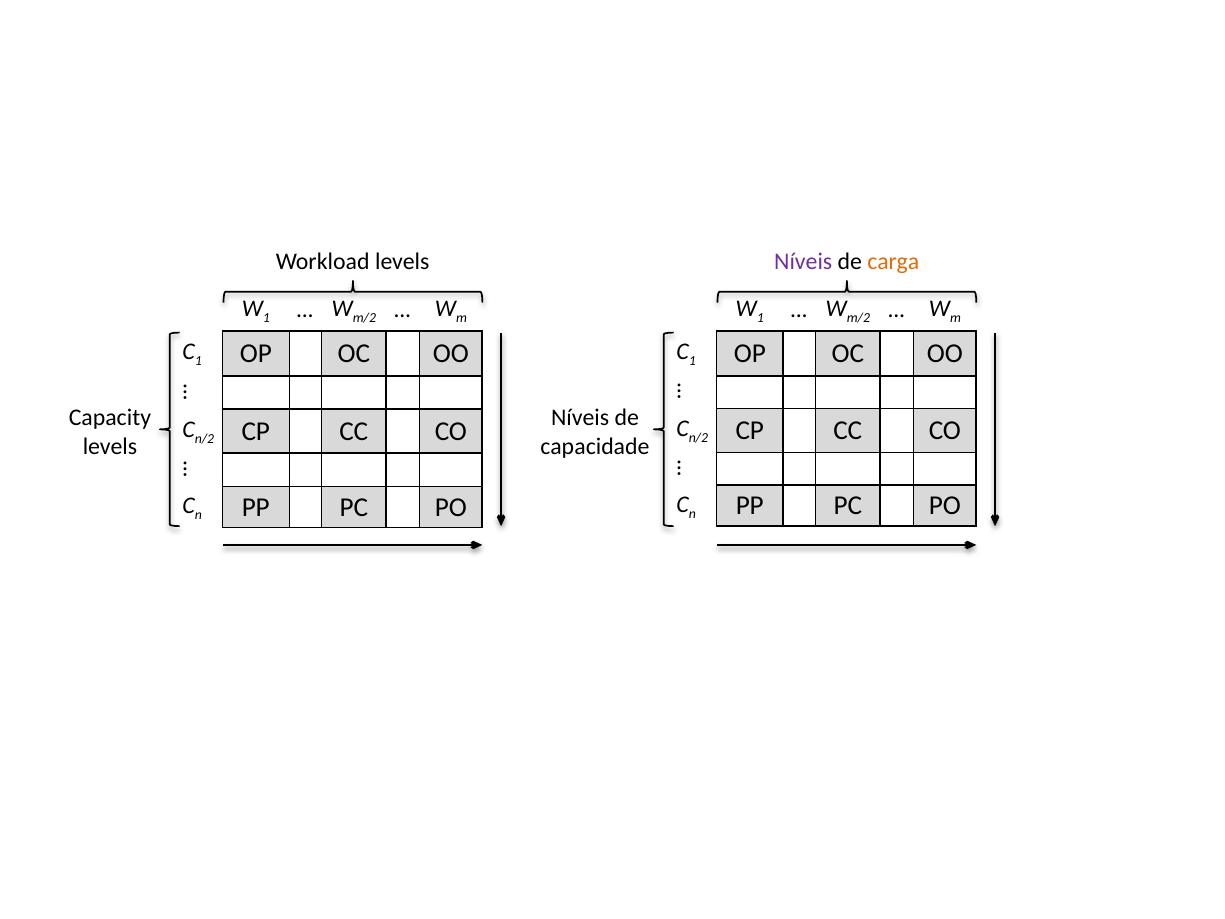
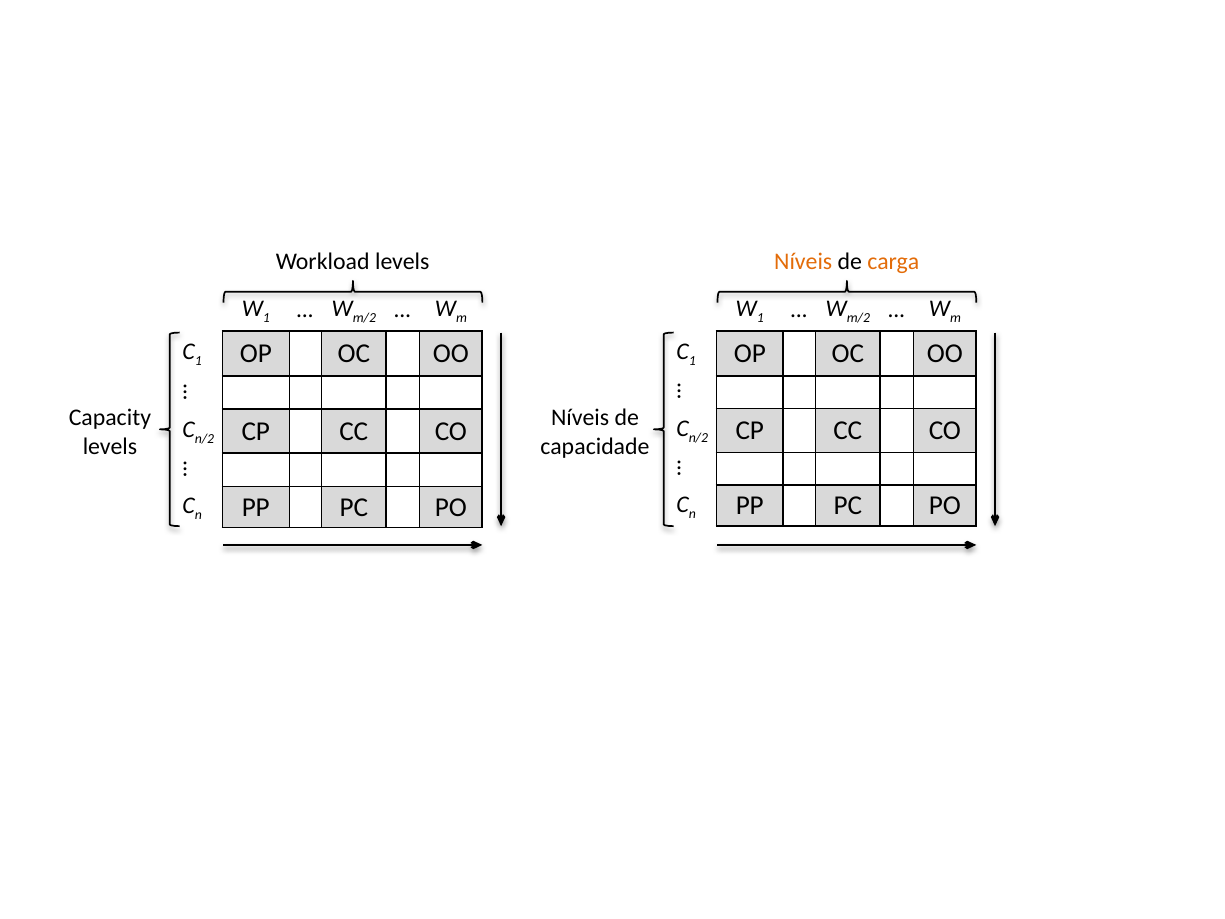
Níveis colour: purple -> orange (803, 262)
